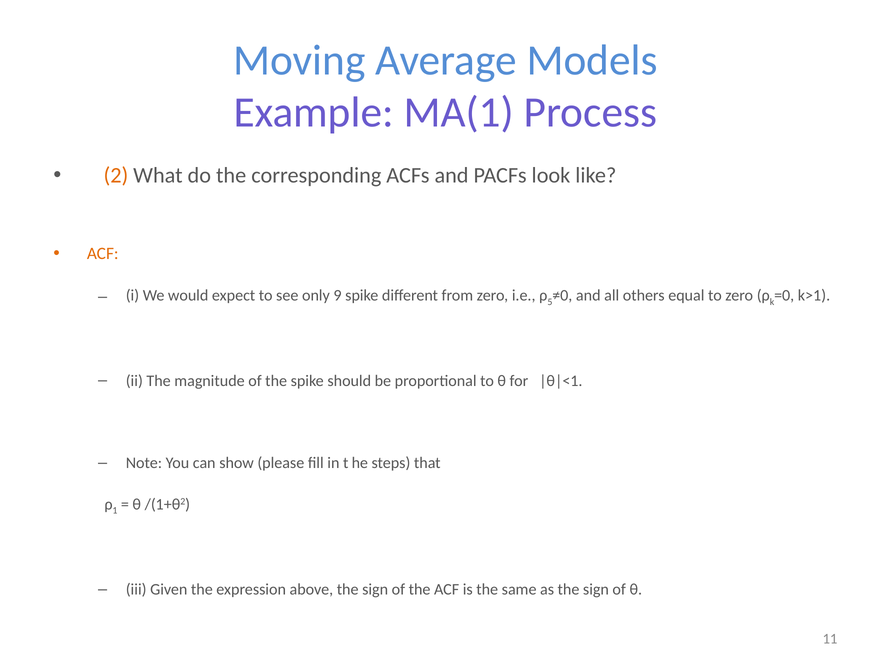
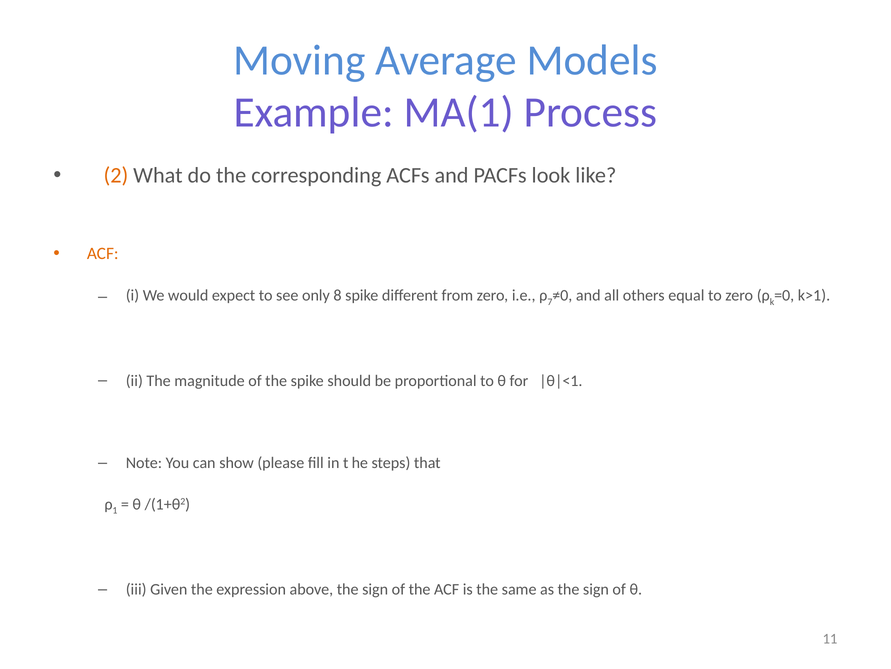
9: 9 -> 8 (337, 295)
5: 5 -> 7 (550, 301)
